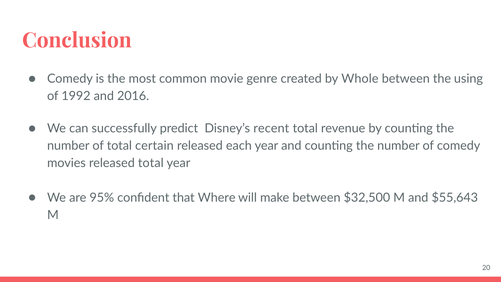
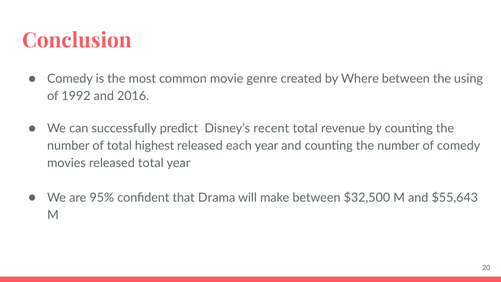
Whole: Whole -> Where (360, 79)
certain: certain -> highest (155, 146)
Where: Where -> Drama (217, 197)
